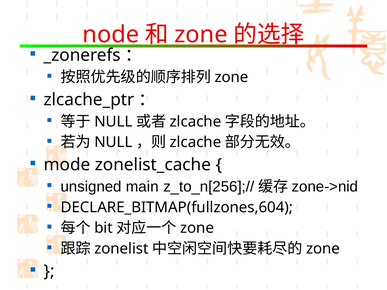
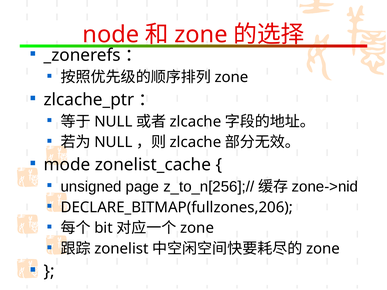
main: main -> page (142, 187)
DECLARE_BITMAP(fullzones,604: DECLARE_BITMAP(fullzones,604 -> DECLARE_BITMAP(fullzones,206 (177, 207)
